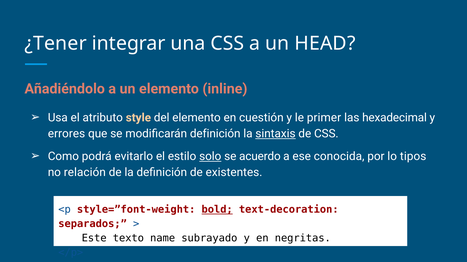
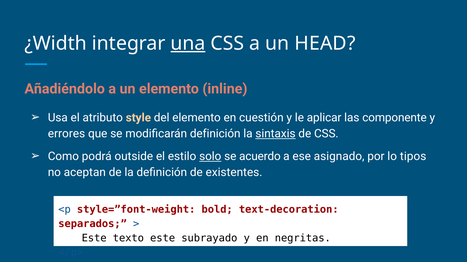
¿Tener: ¿Tener -> ¿Width (56, 43)
una underline: none -> present (188, 43)
primer: primer -> aplicar (324, 118)
hexadecimal: hexadecimal -> componente (394, 118)
evitarlo: evitarlo -> outside (134, 157)
conocida: conocida -> asignado (339, 157)
relación: relación -> aceptan (85, 173)
bold underline: present -> none (217, 210)
texto name: name -> este (163, 239)
